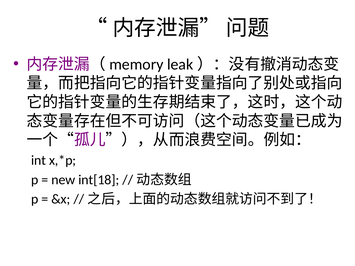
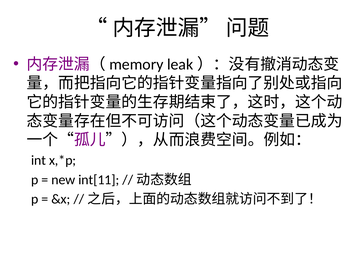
int[18: int[18 -> int[11 (99, 180)
